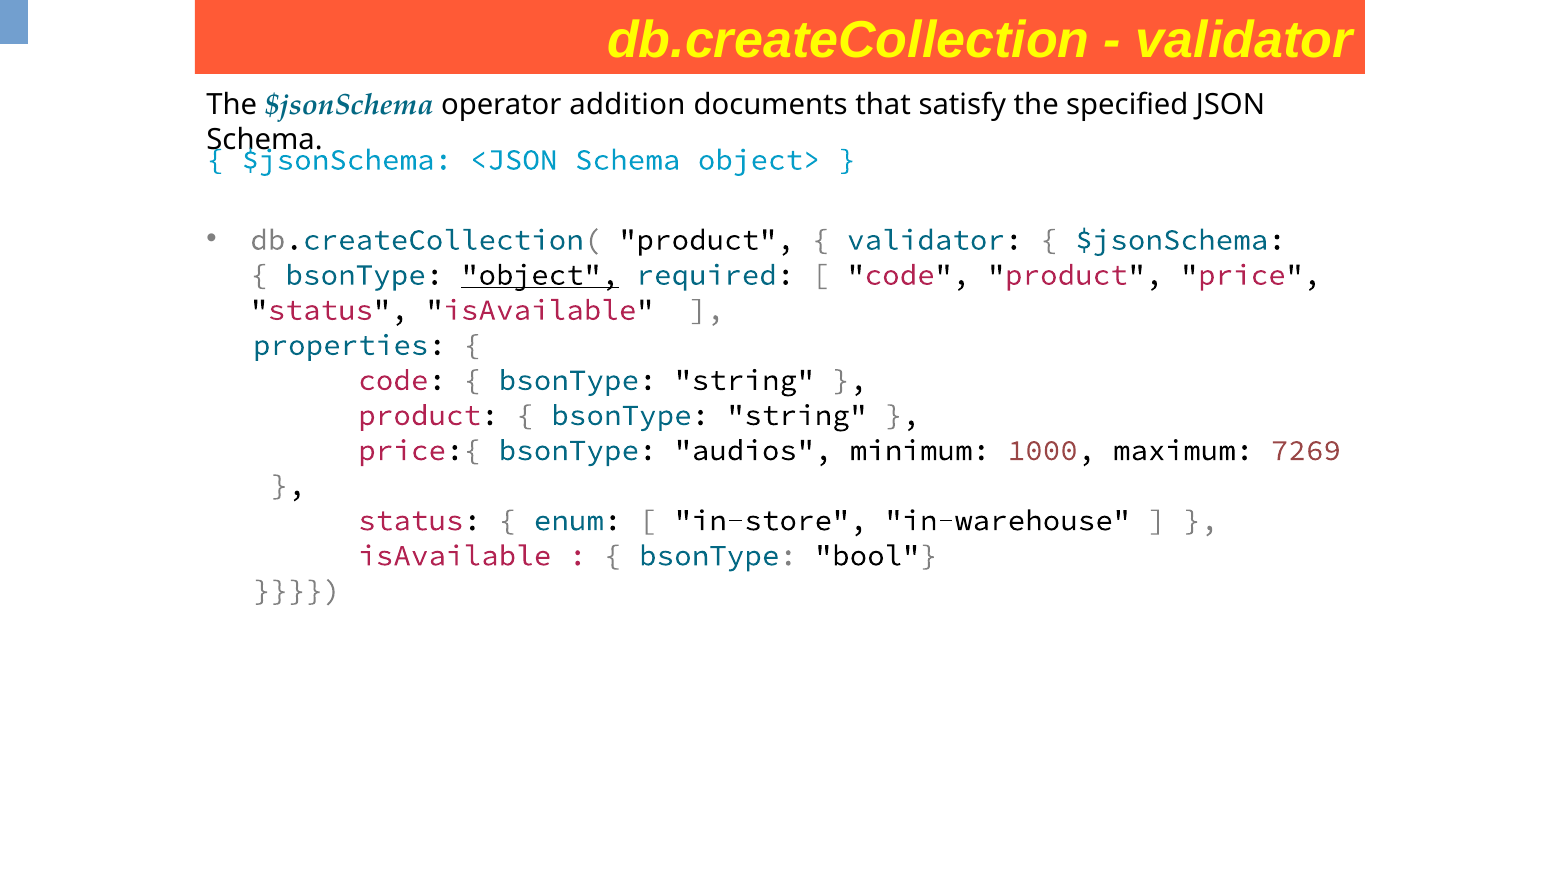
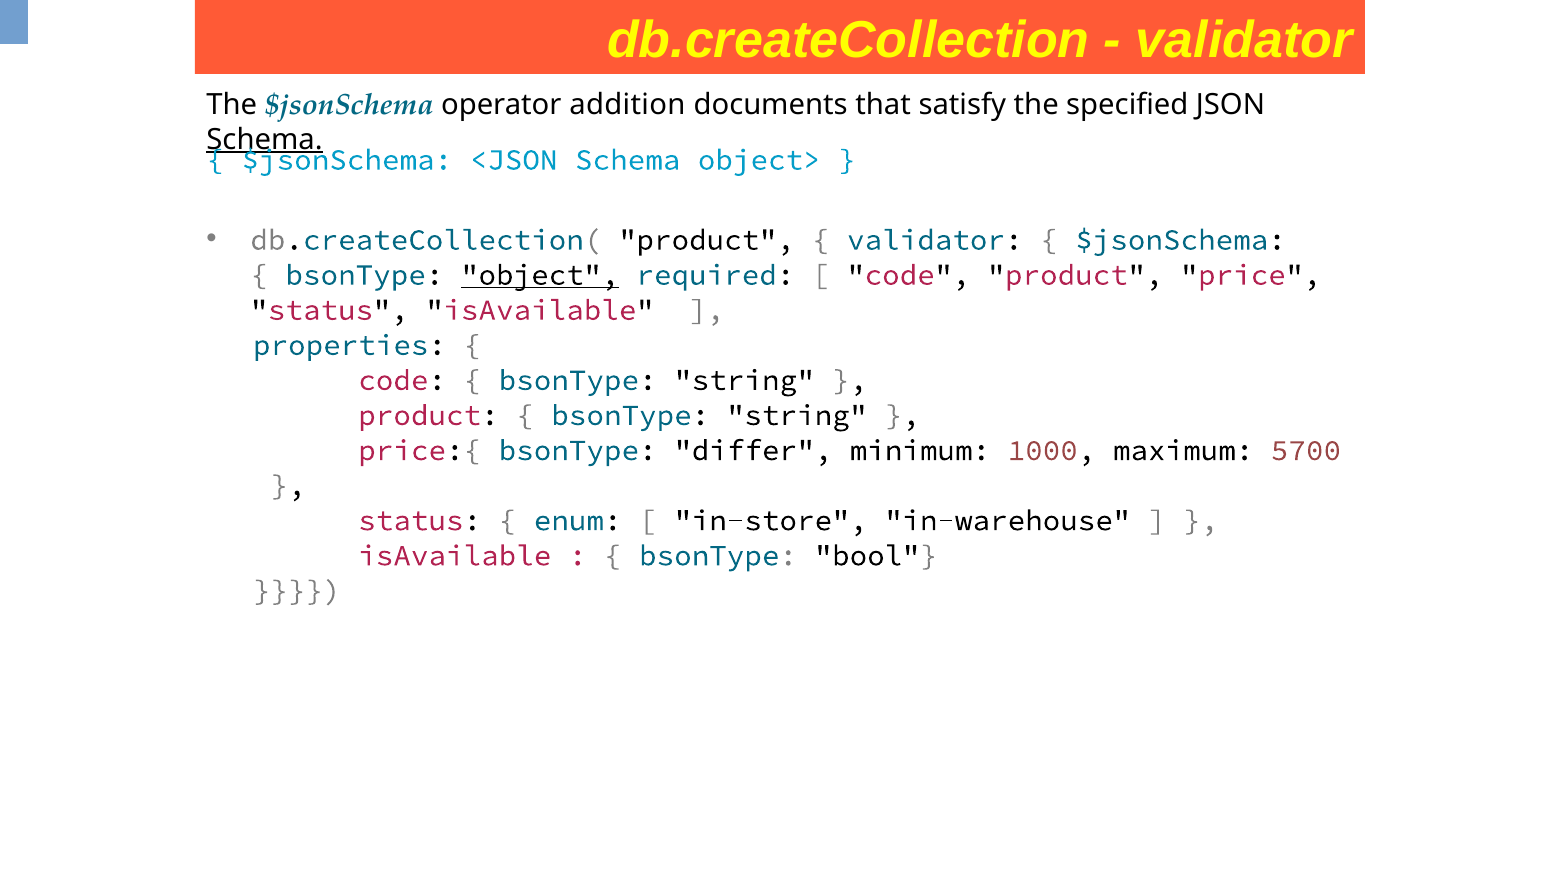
Schema underline: none -> present (265, 140)
audios: audios -> differ (753, 451)
7269: 7269 -> 5700 (1306, 451)
